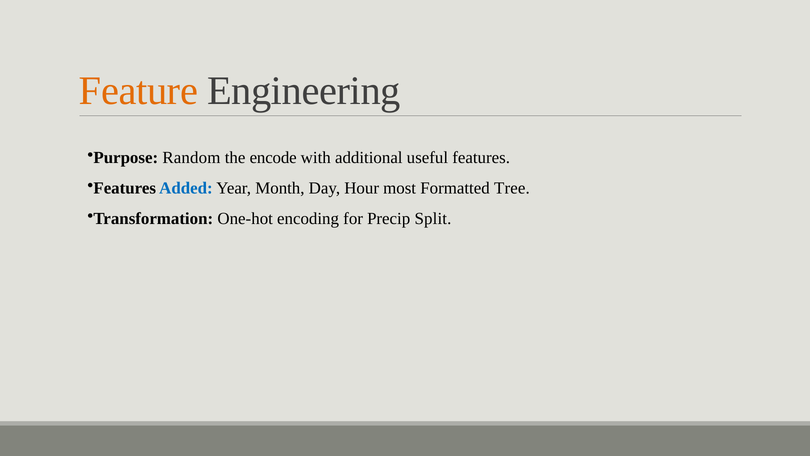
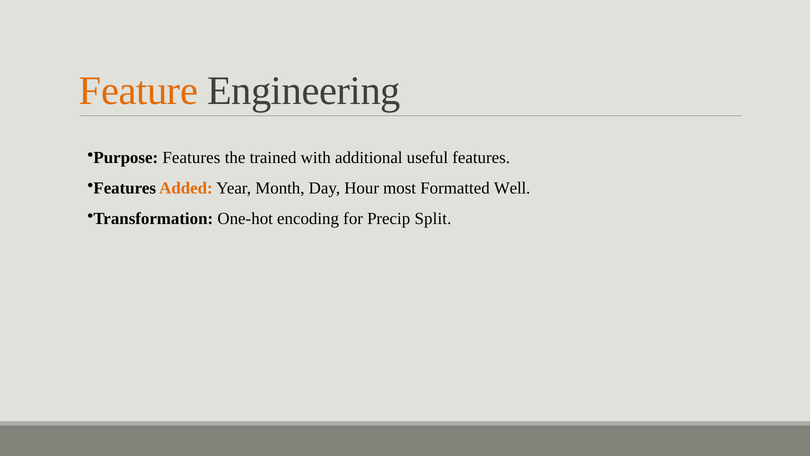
Purpose Random: Random -> Features (191, 158)
encode: encode -> trained (273, 158)
Added colour: blue -> orange (186, 188)
Tree: Tree -> Well (512, 188)
